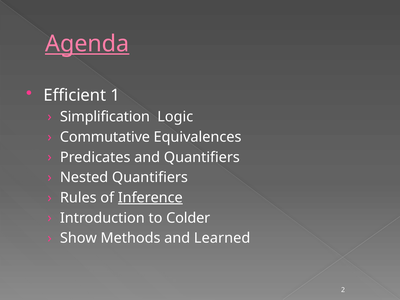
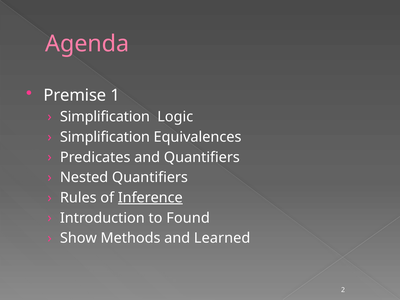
Agenda underline: present -> none (87, 44)
Efficient: Efficient -> Premise (75, 95)
Commutative: Commutative -> Simplification (105, 137)
Colder: Colder -> Found (188, 218)
